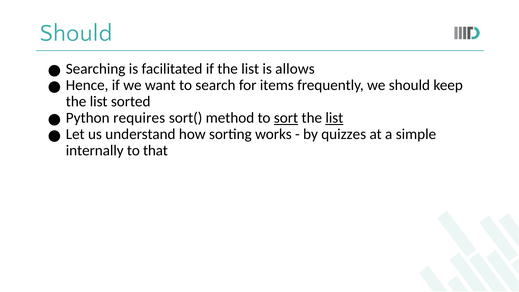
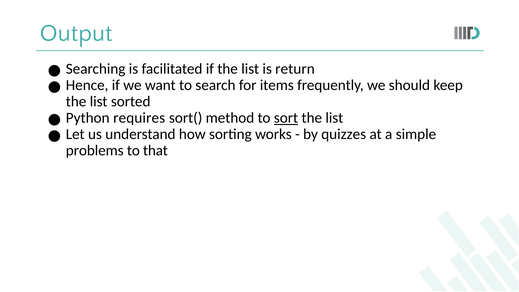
Should: Should -> Output (76, 33)
allows: allows -> return (295, 69)
list underline: present -> none (334, 118)
internally: internally -> problems (95, 151)
